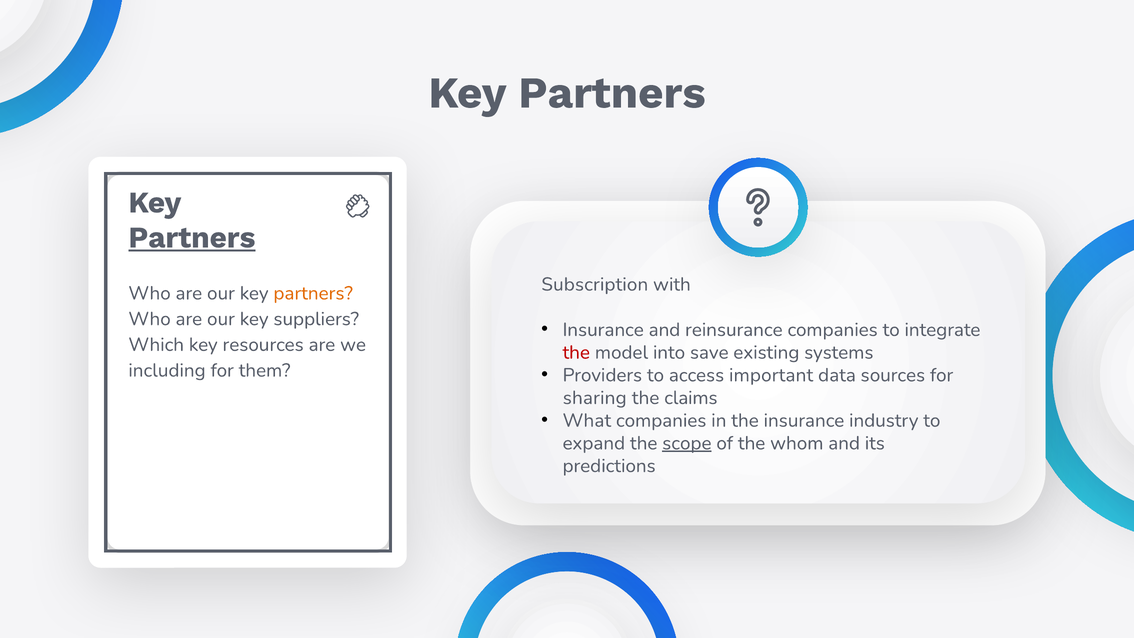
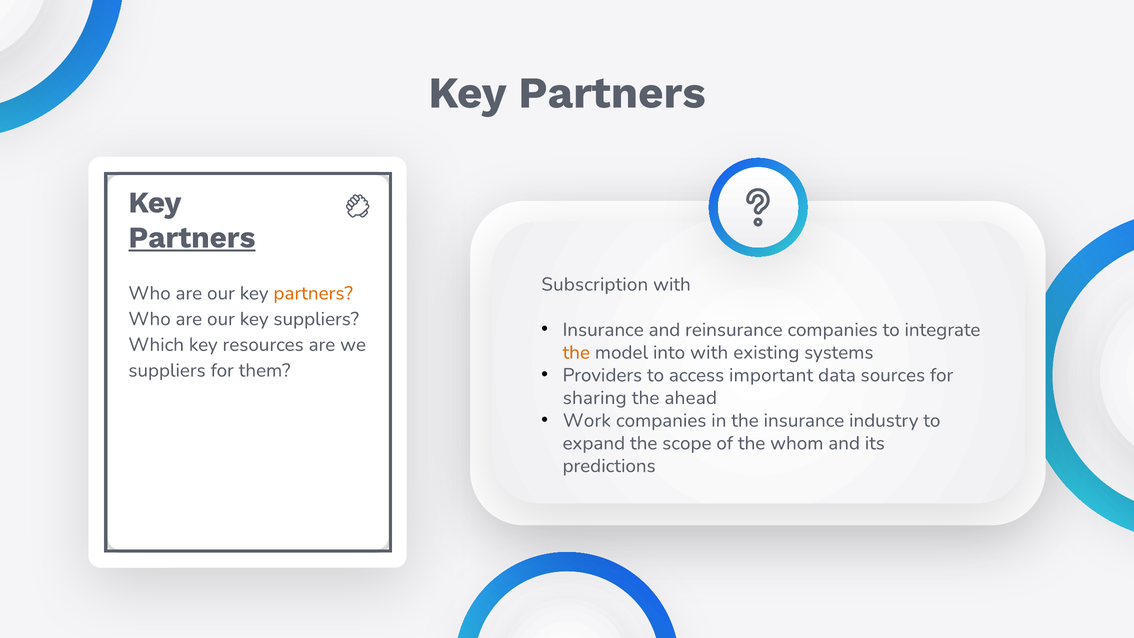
the colour: red -> orange (576, 352)
into save: save -> with (709, 352)
including: including -> suppliers (167, 370)
claims: claims -> ahead (691, 398)
What: What -> Work (587, 420)
scope underline: present -> none (687, 443)
